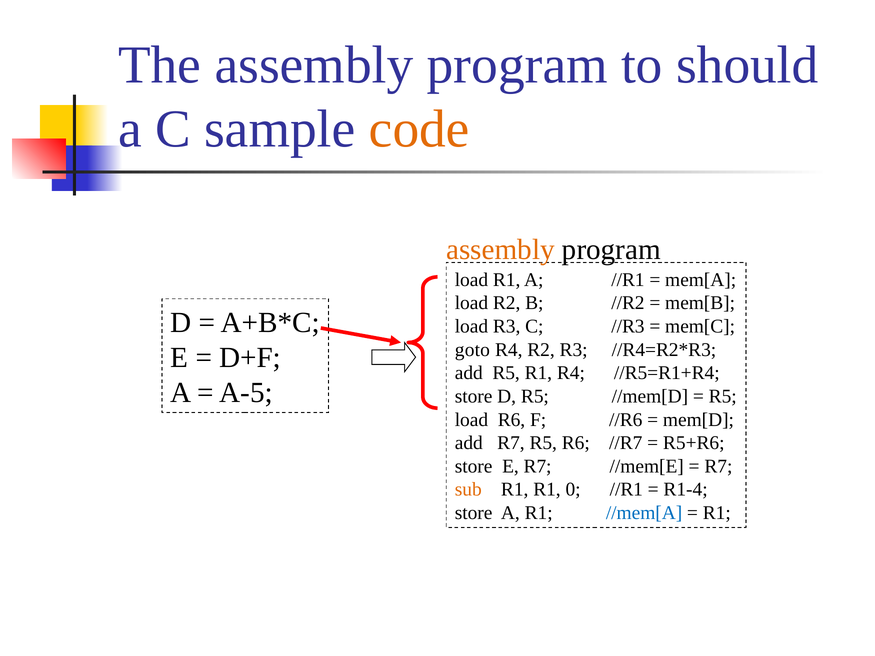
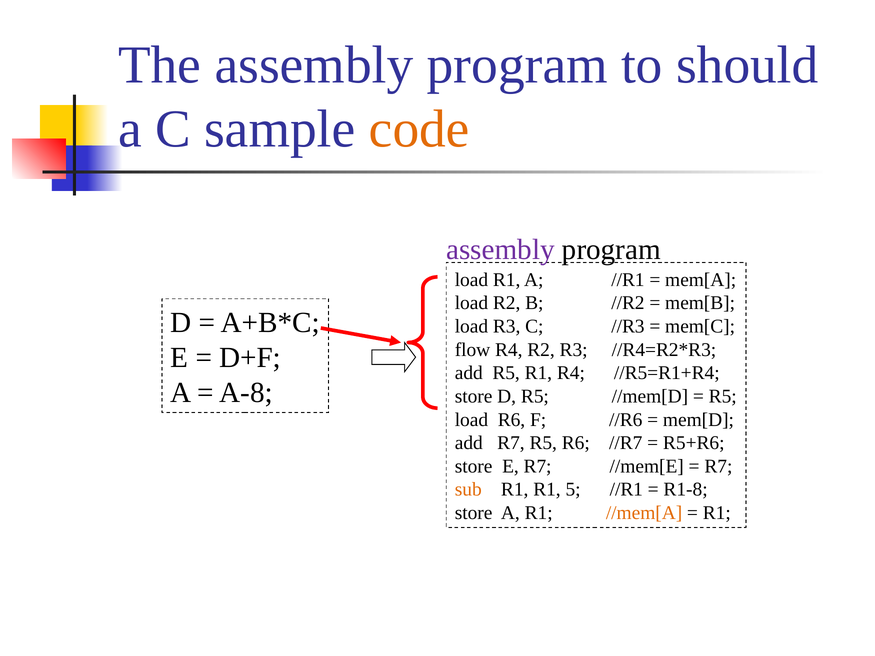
assembly colour: orange -> purple (500, 250)
goto: goto -> flow (473, 350)
A-5: A-5 -> A-8 (246, 393)
0: 0 -> 5 (573, 490)
R1-4: R1-4 -> R1-8 (686, 490)
//mem[A colour: blue -> orange (644, 513)
